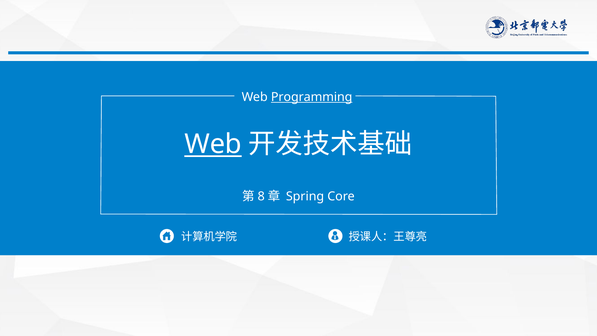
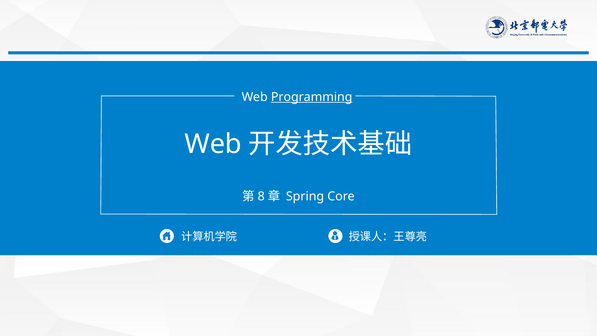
Web underline: present -> none (213, 144)
